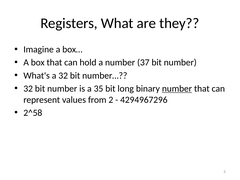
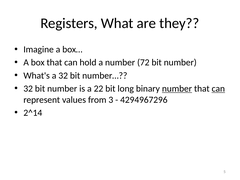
37: 37 -> 72 (143, 62)
35: 35 -> 22 (98, 89)
can underline: none -> present (218, 89)
2: 2 -> 3 (111, 100)
2^58: 2^58 -> 2^14 (33, 113)
